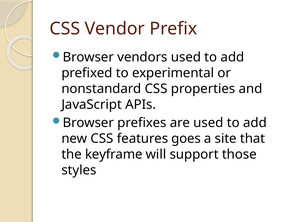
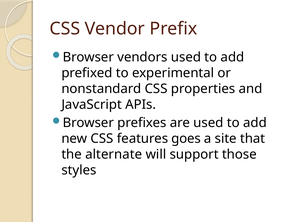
keyframe: keyframe -> alternate (114, 155)
